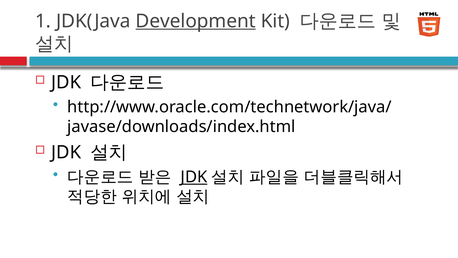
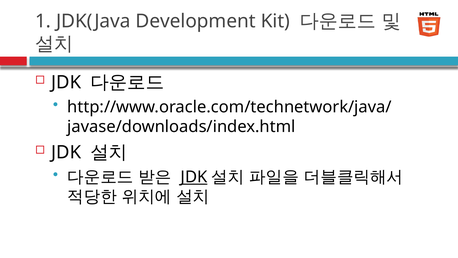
Development underline: present -> none (196, 21)
